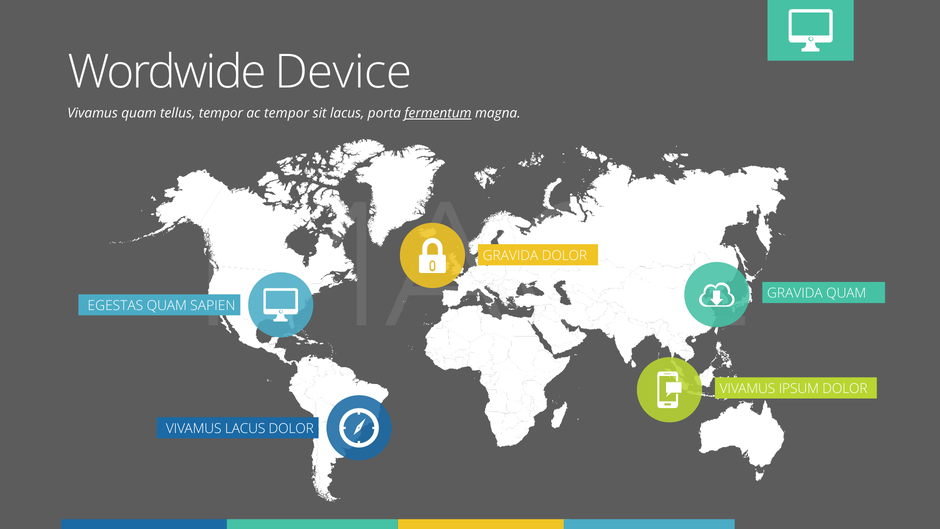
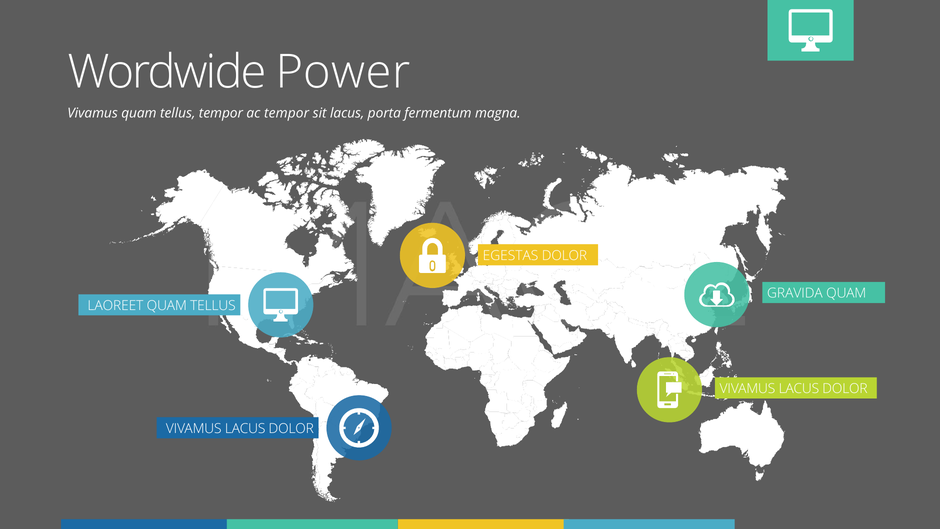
Device: Device -> Power (343, 72)
fermentum underline: present -> none (438, 113)
GRAVIDA: GRAVIDA -> EGESTAS (510, 256)
EGESTAS: EGESTAS -> LAOREET (115, 306)
SAPIEN: SAPIEN -> TELLUS (213, 306)
IPSUM: IPSUM -> LACUS (799, 389)
